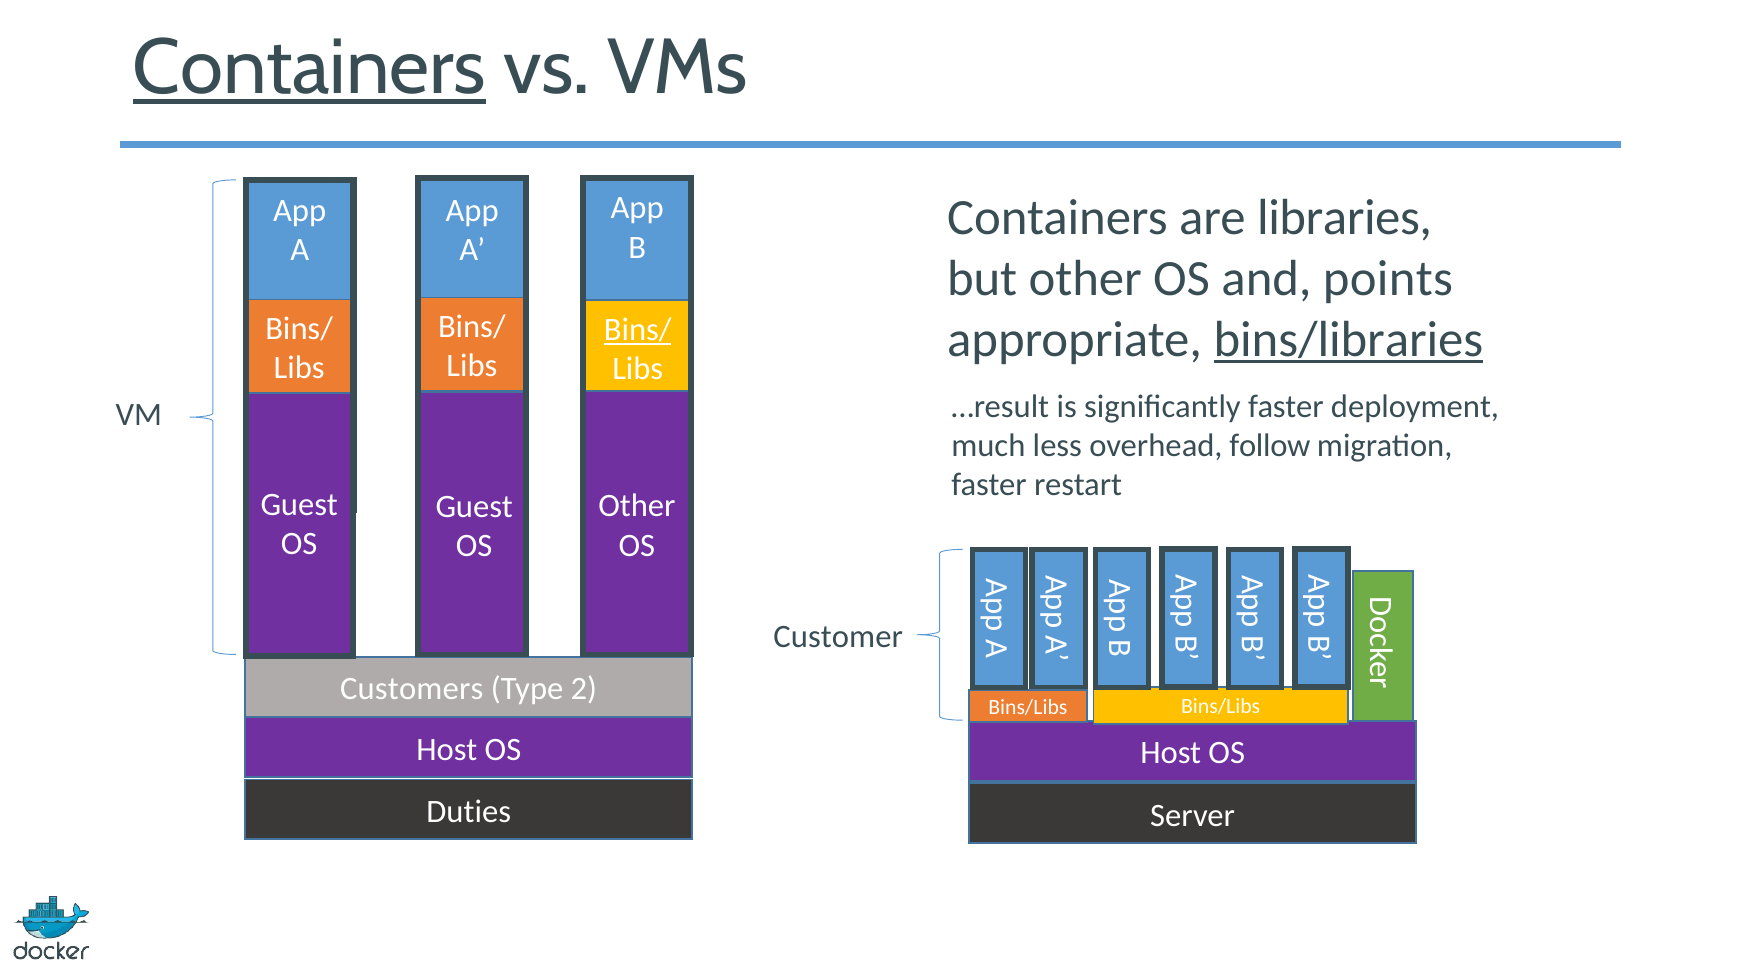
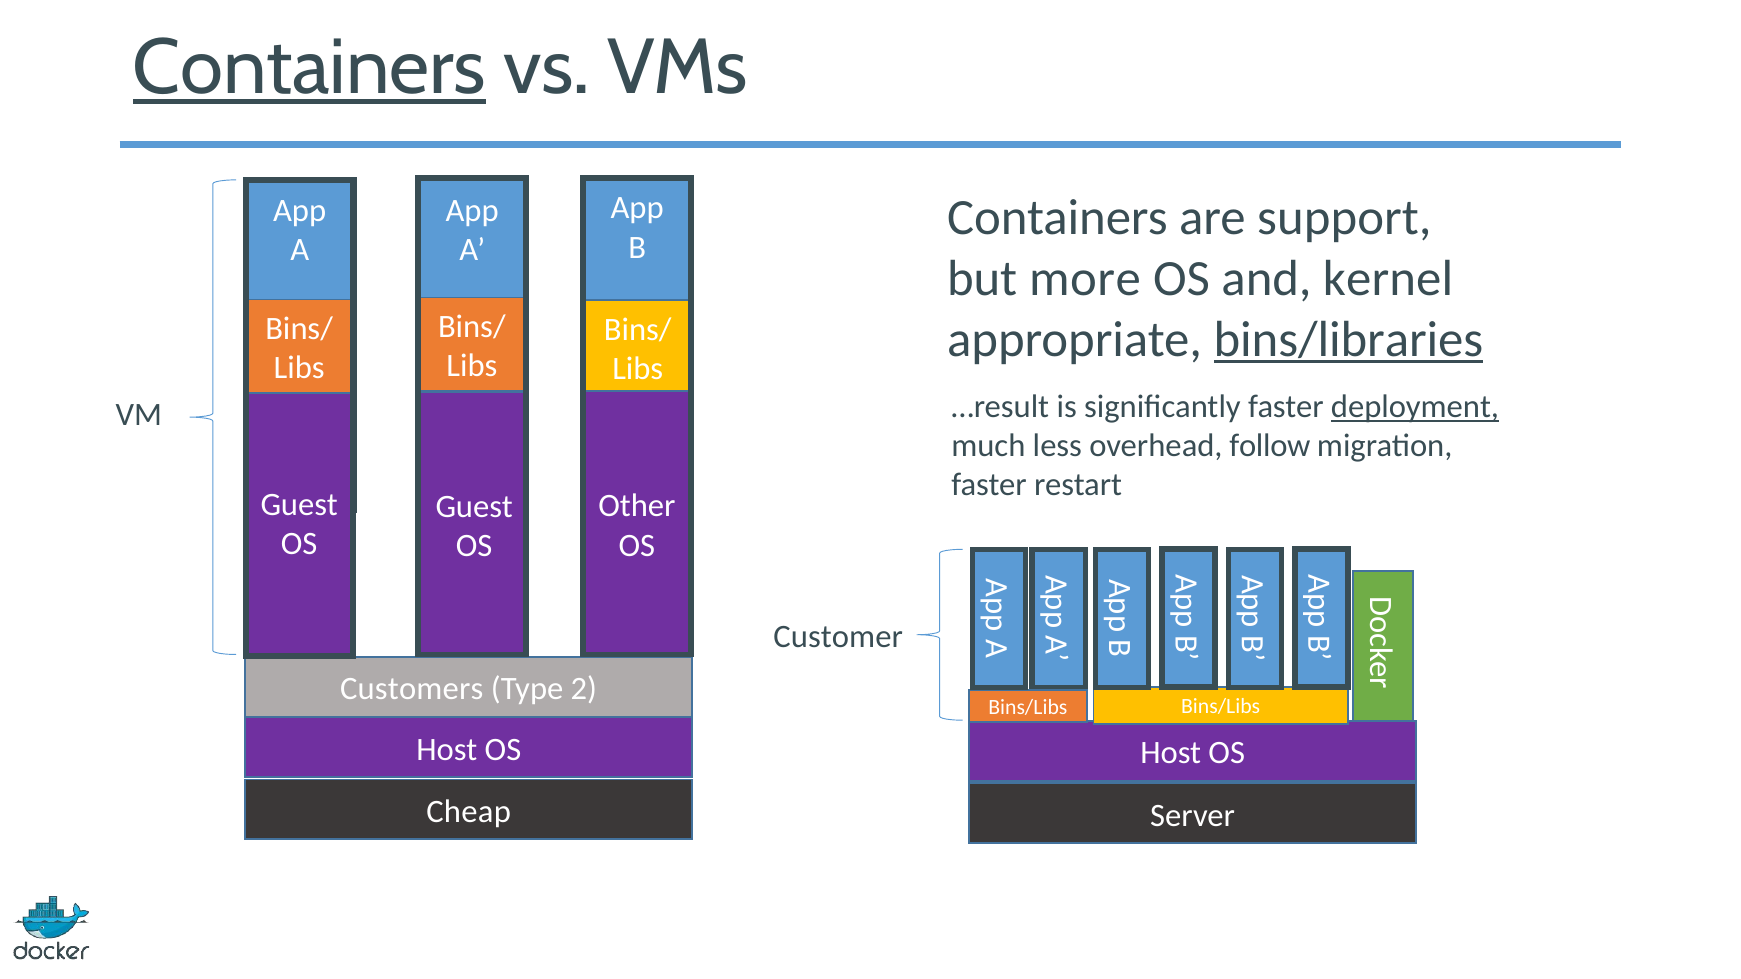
libraries: libraries -> support (1344, 218)
but other: other -> more (1085, 279)
points: points -> kernel (1388, 279)
Bins/ underline: present -> none (638, 330)
deployment underline: none -> present (1415, 407)
Duties: Duties -> Cheap (469, 812)
